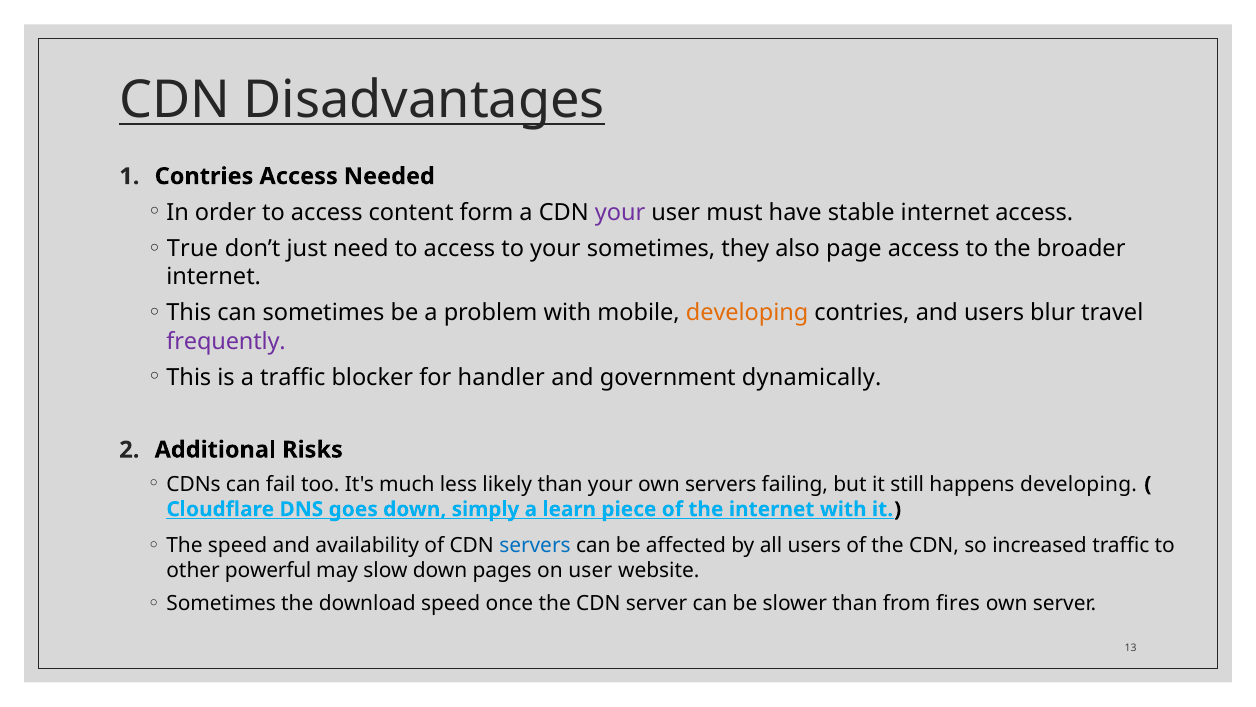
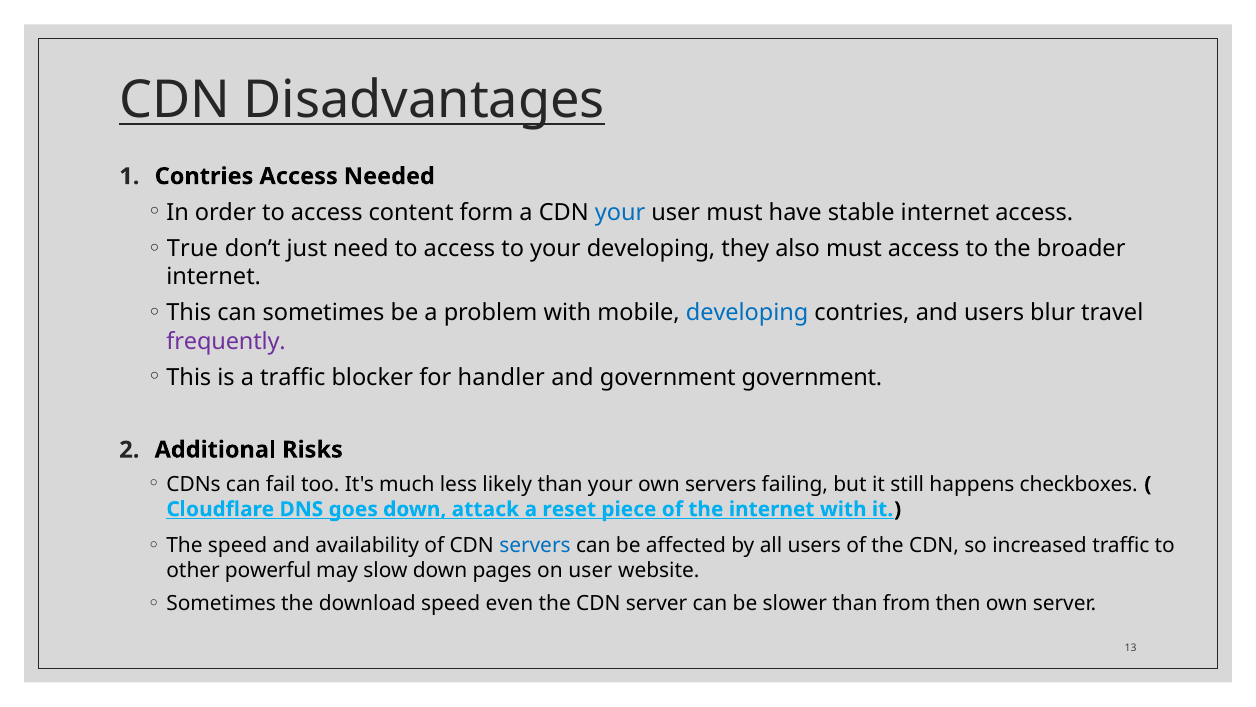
your colour: purple -> blue (620, 212)
your sometimes: sometimes -> developing (651, 248)
also page: page -> must (854, 248)
developing colour: orange -> blue (747, 313)
government dynamically: dynamically -> government (812, 377)
happens developing: developing -> checkboxes (1079, 484)
simply: simply -> attack (485, 509)
learn: learn -> reset (569, 509)
once: once -> even (509, 603)
fires: fires -> then (958, 603)
